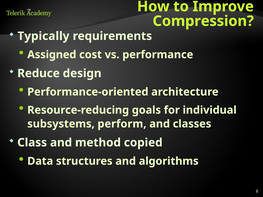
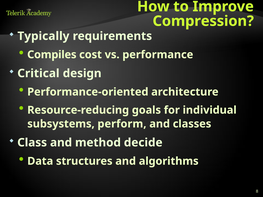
Assigned: Assigned -> Compiles (52, 55)
Reduce: Reduce -> Critical (38, 73)
copied: copied -> decide (143, 143)
